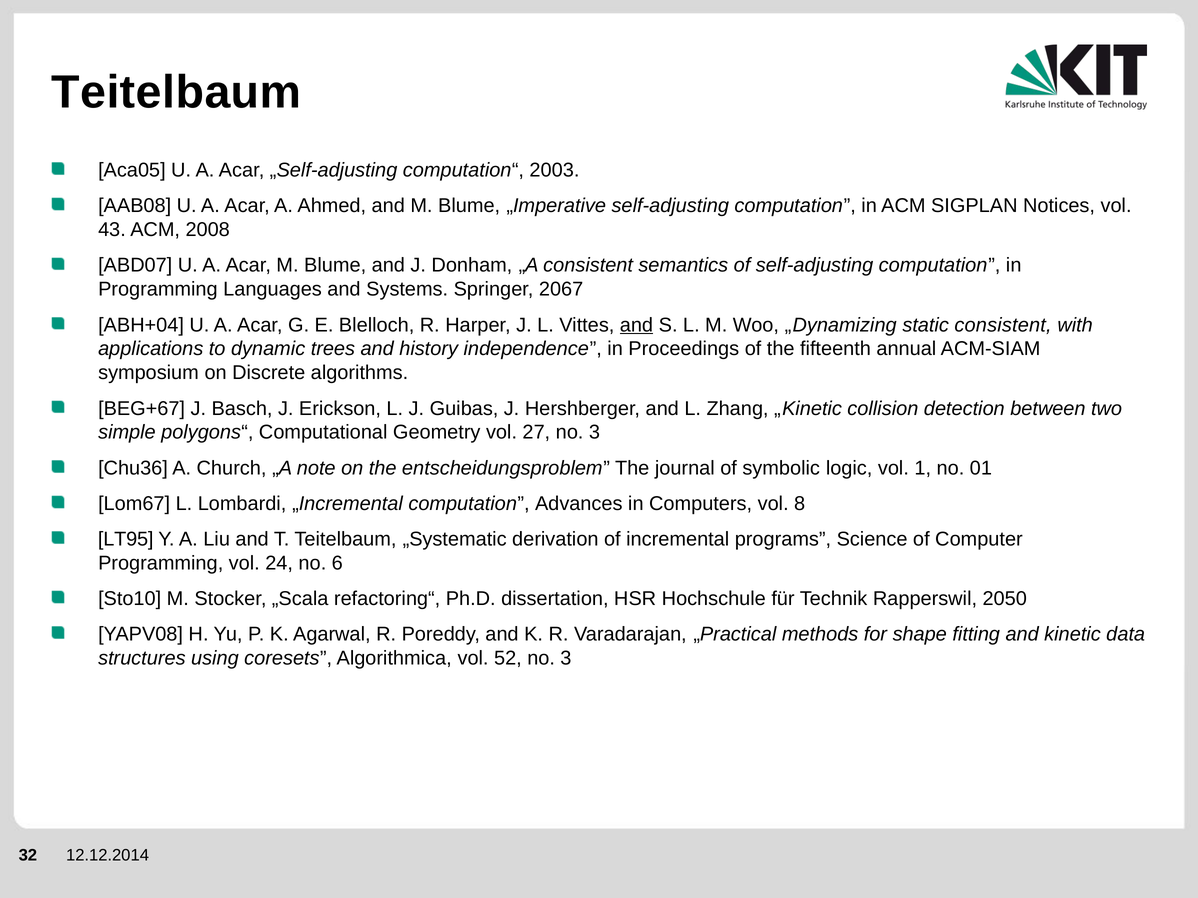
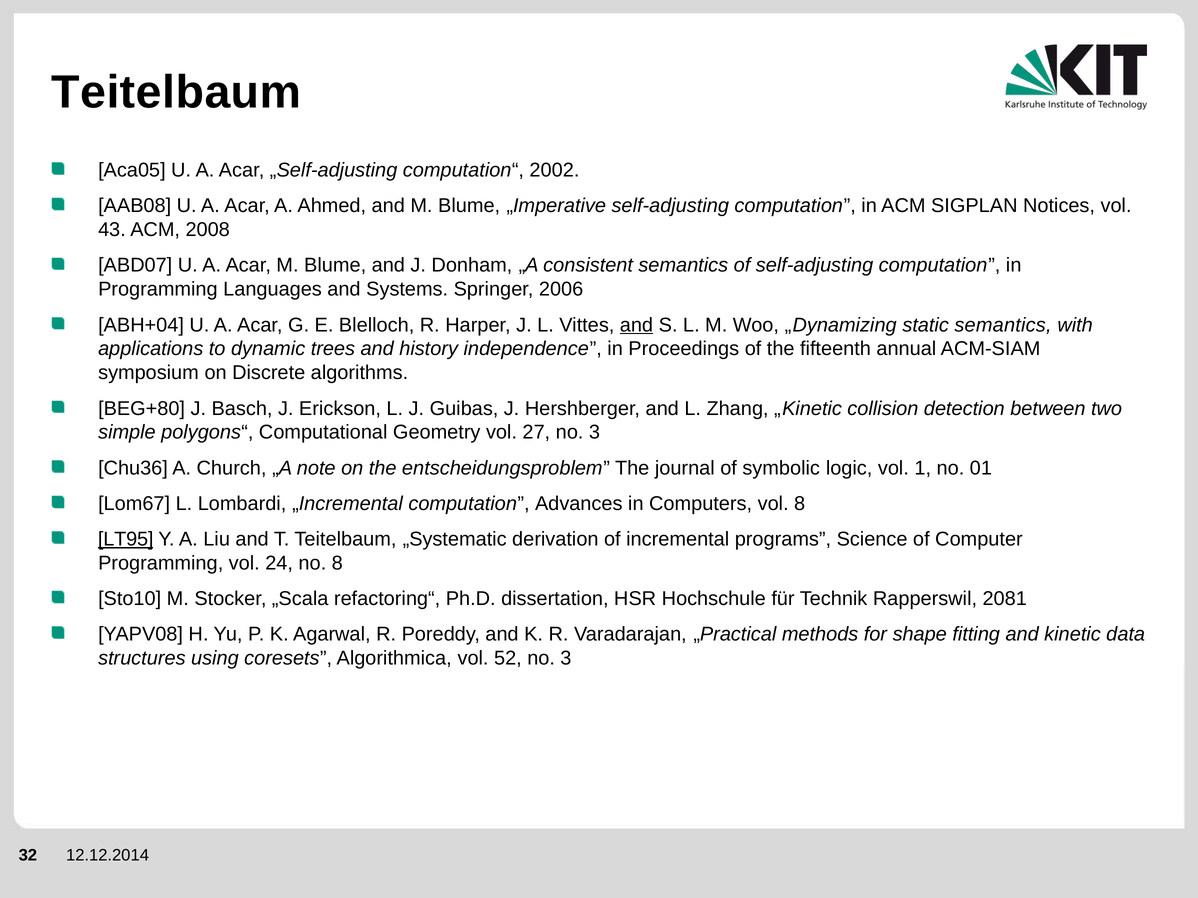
2003: 2003 -> 2002 (554, 170)
2067: 2067 -> 2006 (561, 290)
static consistent: consistent -> semantics (1003, 325)
BEG+67: BEG+67 -> BEG+80 (142, 409)
LT95 underline: none -> present (126, 539)
no 6: 6 -> 8 (337, 563)
2050: 2050 -> 2081 (1005, 599)
